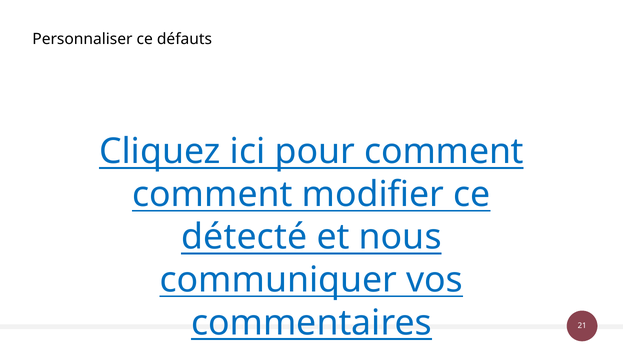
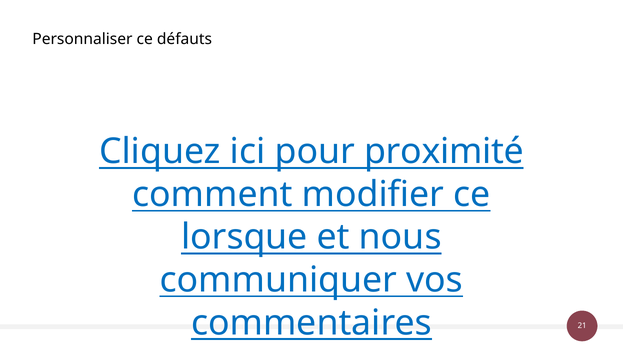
pour comment: comment -> proximité (444, 152)
détecté: détecté -> lorsque (244, 238)
